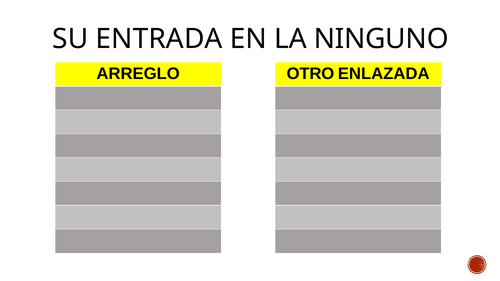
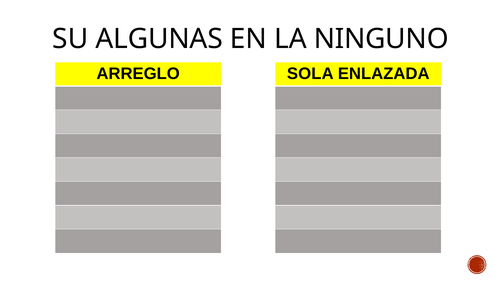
ENTRADA: ENTRADA -> ALGUNAS (159, 39)
OTRO: OTRO -> SOLA (310, 74)
